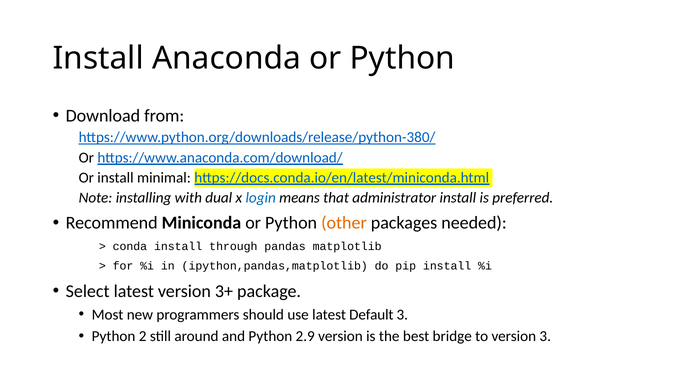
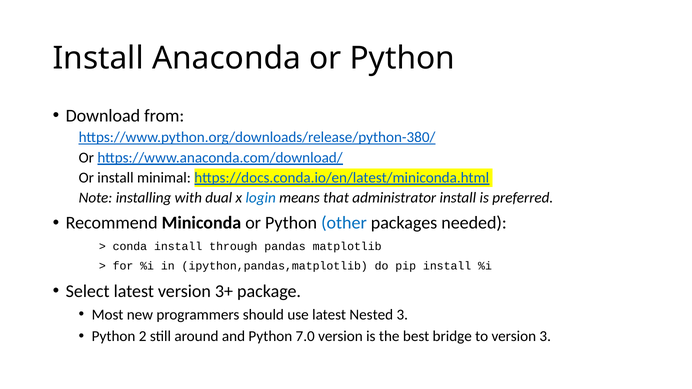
other colour: orange -> blue (344, 223)
Default: Default -> Nested (371, 315)
2.9: 2.9 -> 7.0 (305, 337)
